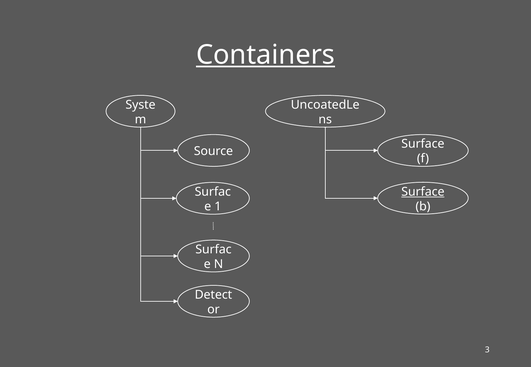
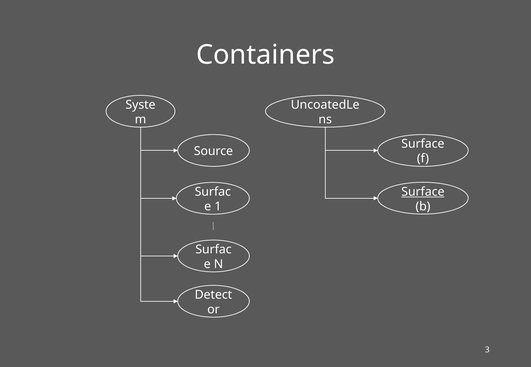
Containers underline: present -> none (265, 55)
